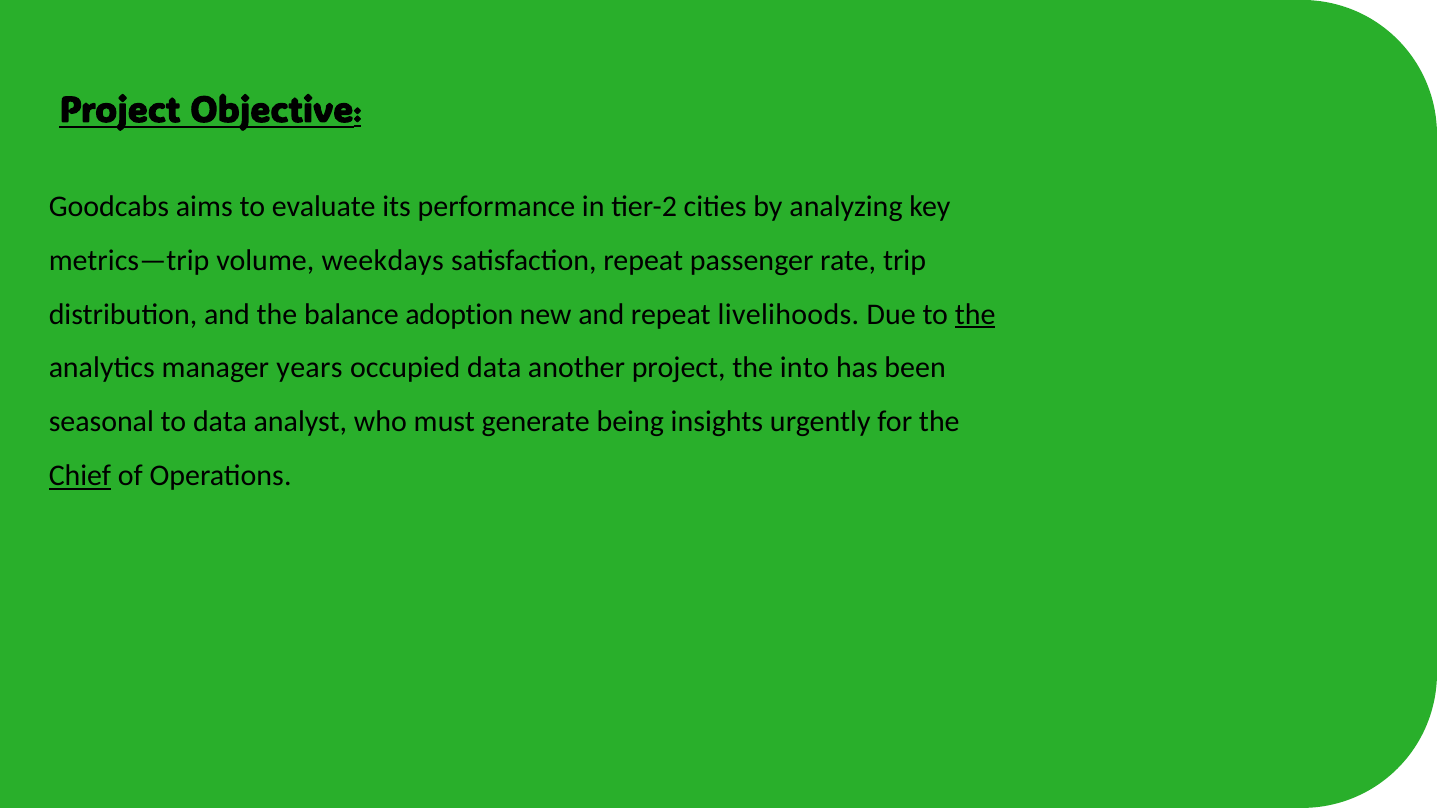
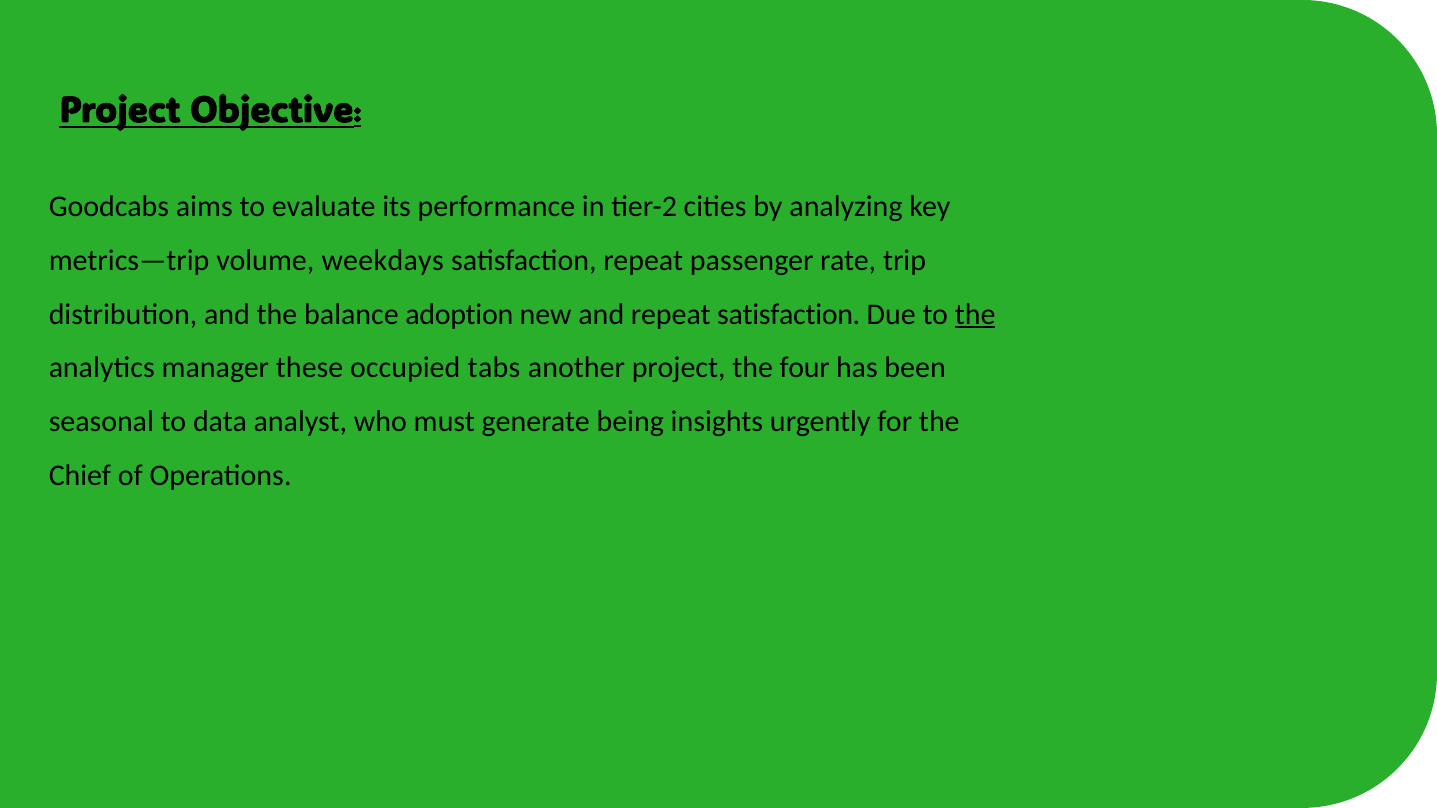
repeat livelihoods: livelihoods -> satisfaction (789, 314)
years: years -> these (310, 368)
occupied data: data -> tabs (494, 368)
into: into -> four (805, 368)
Chief underline: present -> none (80, 476)
